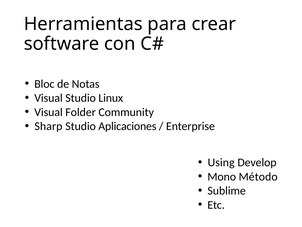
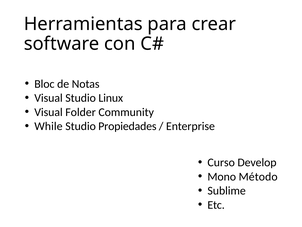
Sharp: Sharp -> While (48, 126)
Aplicaciones: Aplicaciones -> Propiedades (127, 126)
Using: Using -> Curso (221, 162)
